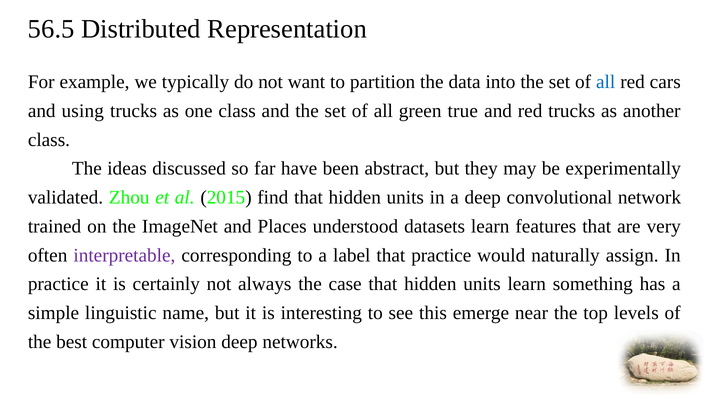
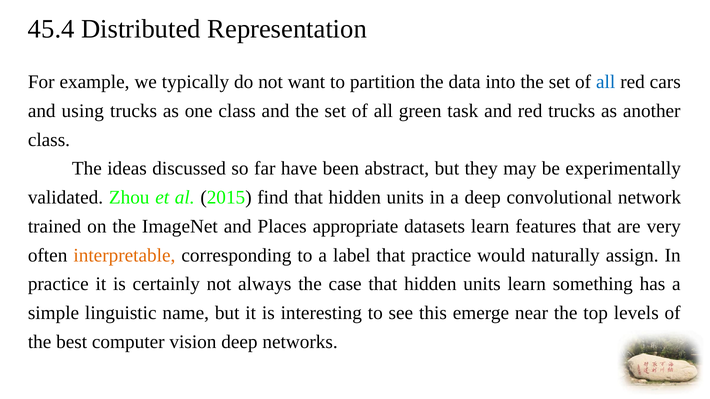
56.5: 56.5 -> 45.4 (51, 29)
true: true -> task (463, 111)
understood: understood -> appropriate (356, 227)
interpretable colour: purple -> orange (124, 255)
